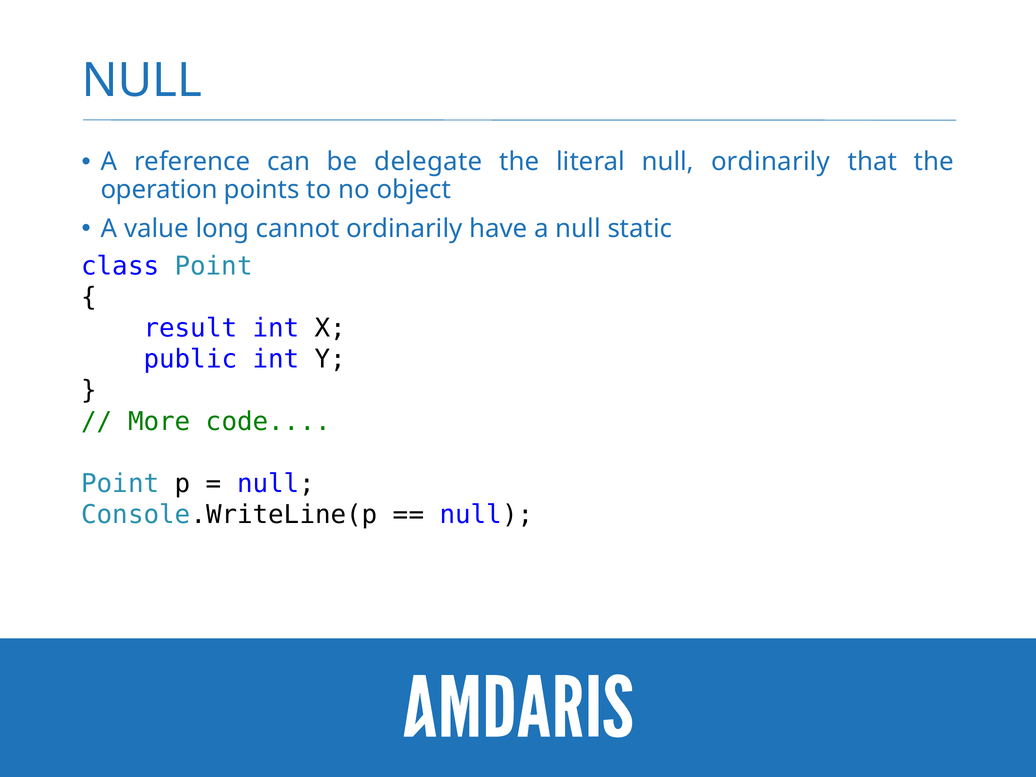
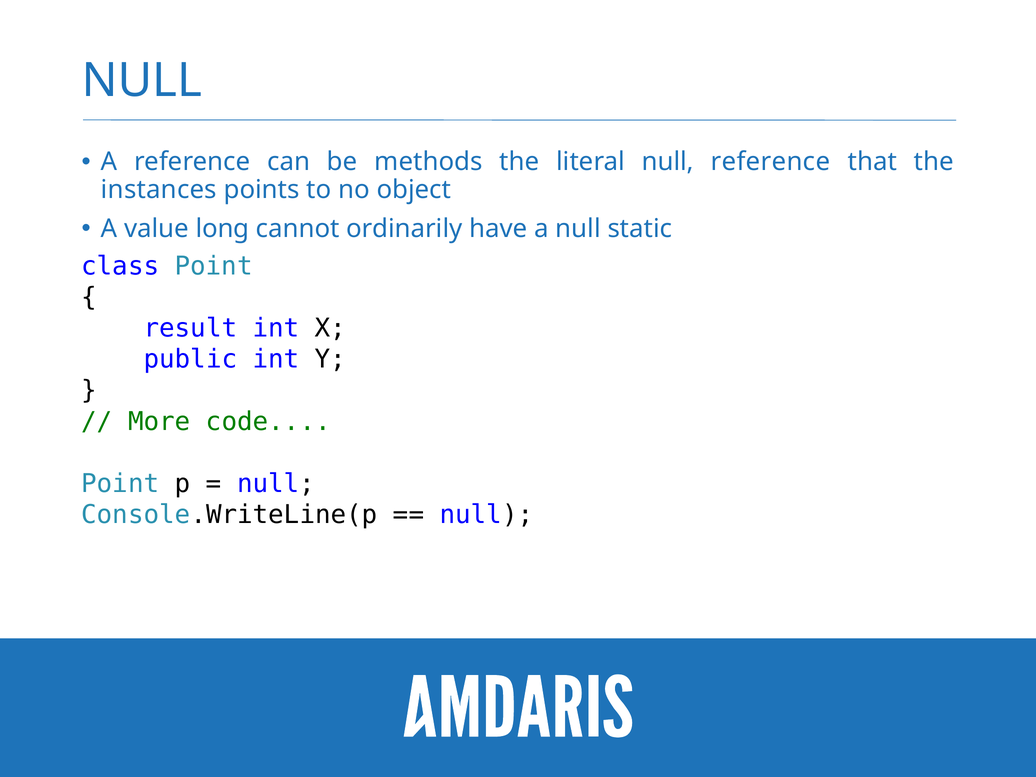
delegate: delegate -> methods (428, 162)
null ordinarily: ordinarily -> reference (771, 162)
operation: operation -> instances (159, 190)
